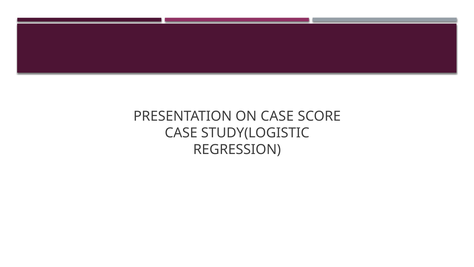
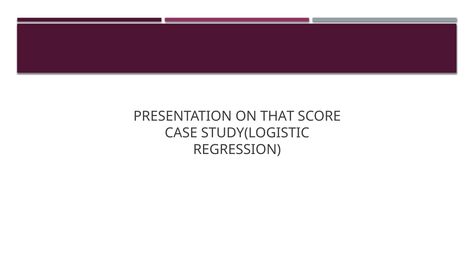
ON CASE: CASE -> THAT (277, 116)
